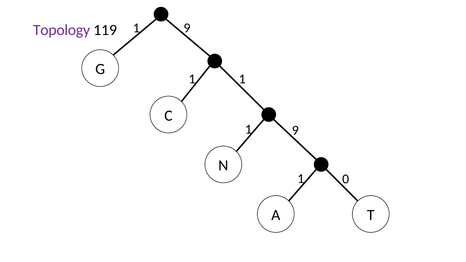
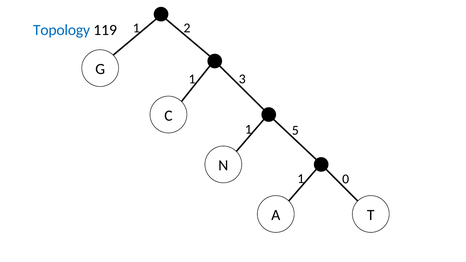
Topology colour: purple -> blue (62, 30)
9: 9 -> 2 (187, 28)
1 1: 1 -> 3 (242, 79)
9: 9 -> 5 (295, 130)
